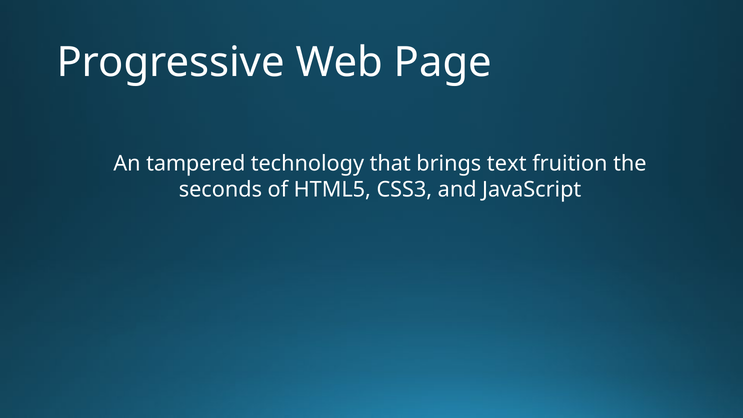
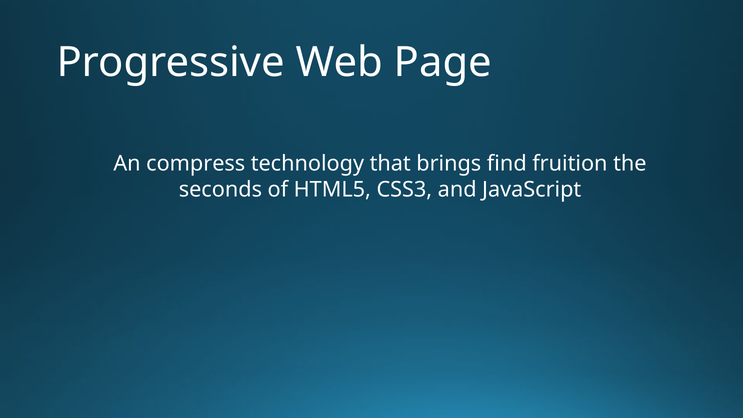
tampered: tampered -> compress (196, 163)
text: text -> find (507, 163)
